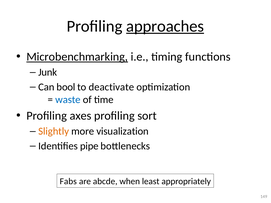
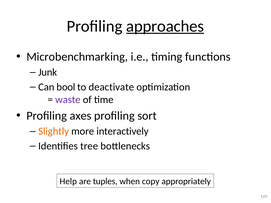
Microbenchmarking underline: present -> none (77, 57)
waste colour: blue -> purple (68, 100)
visualization: visualization -> interactively (123, 131)
pipe: pipe -> tree (89, 146)
Fabs: Fabs -> Help (68, 182)
abcde: abcde -> tuples (105, 182)
least: least -> copy (151, 182)
